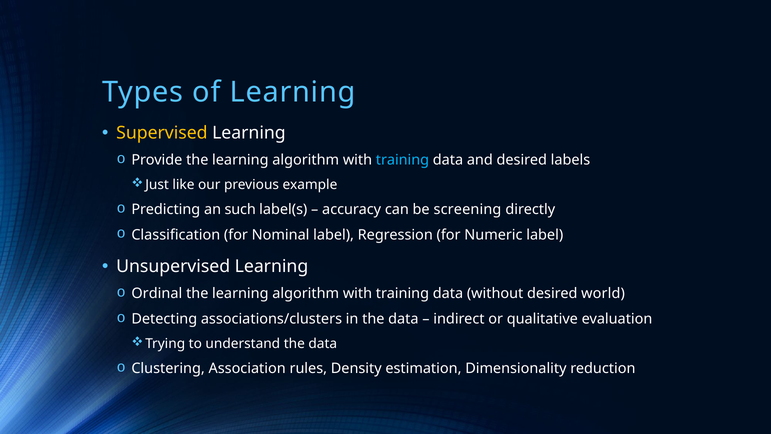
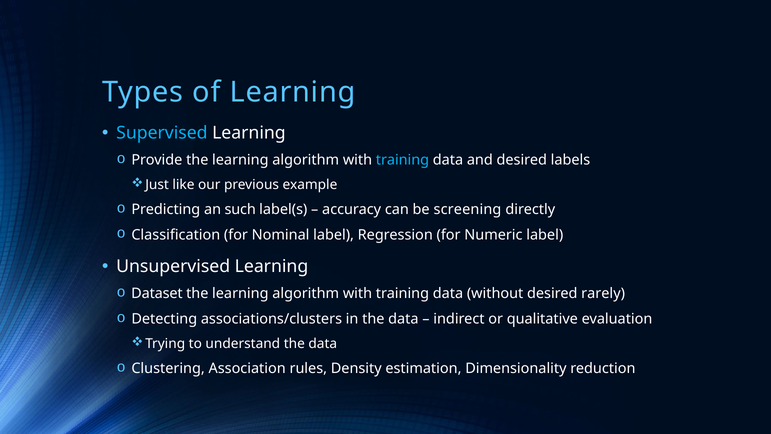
Supervised colour: yellow -> light blue (162, 133)
Ordinal: Ordinal -> Dataset (157, 294)
world: world -> rarely (603, 294)
